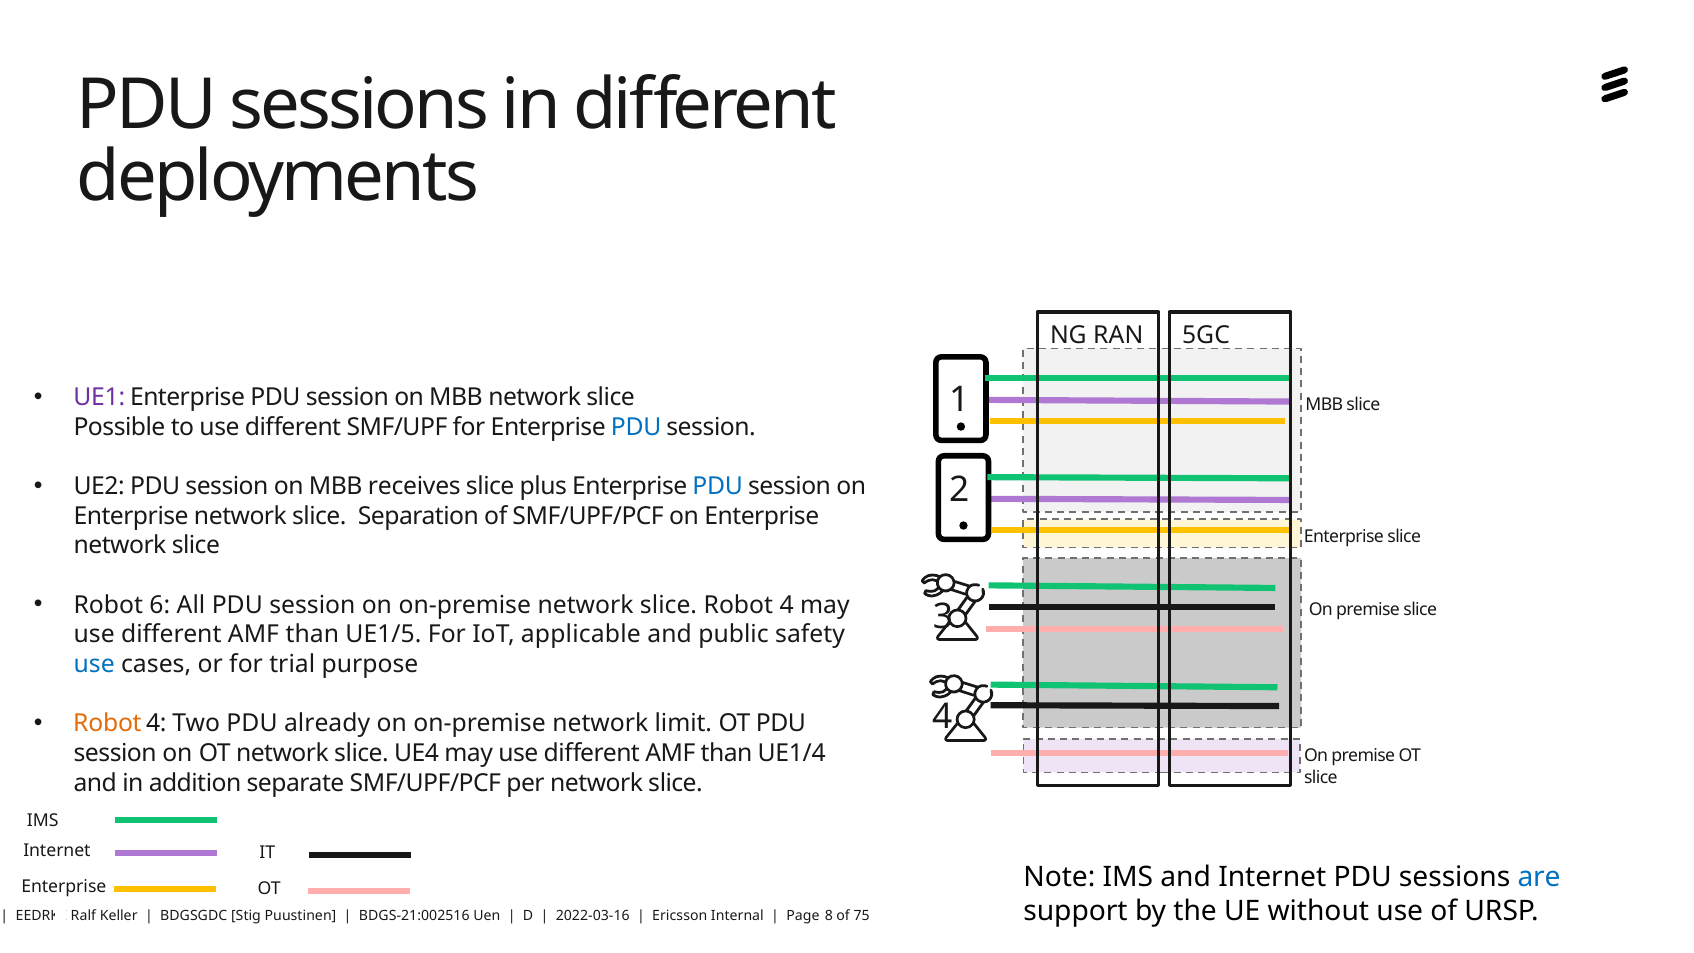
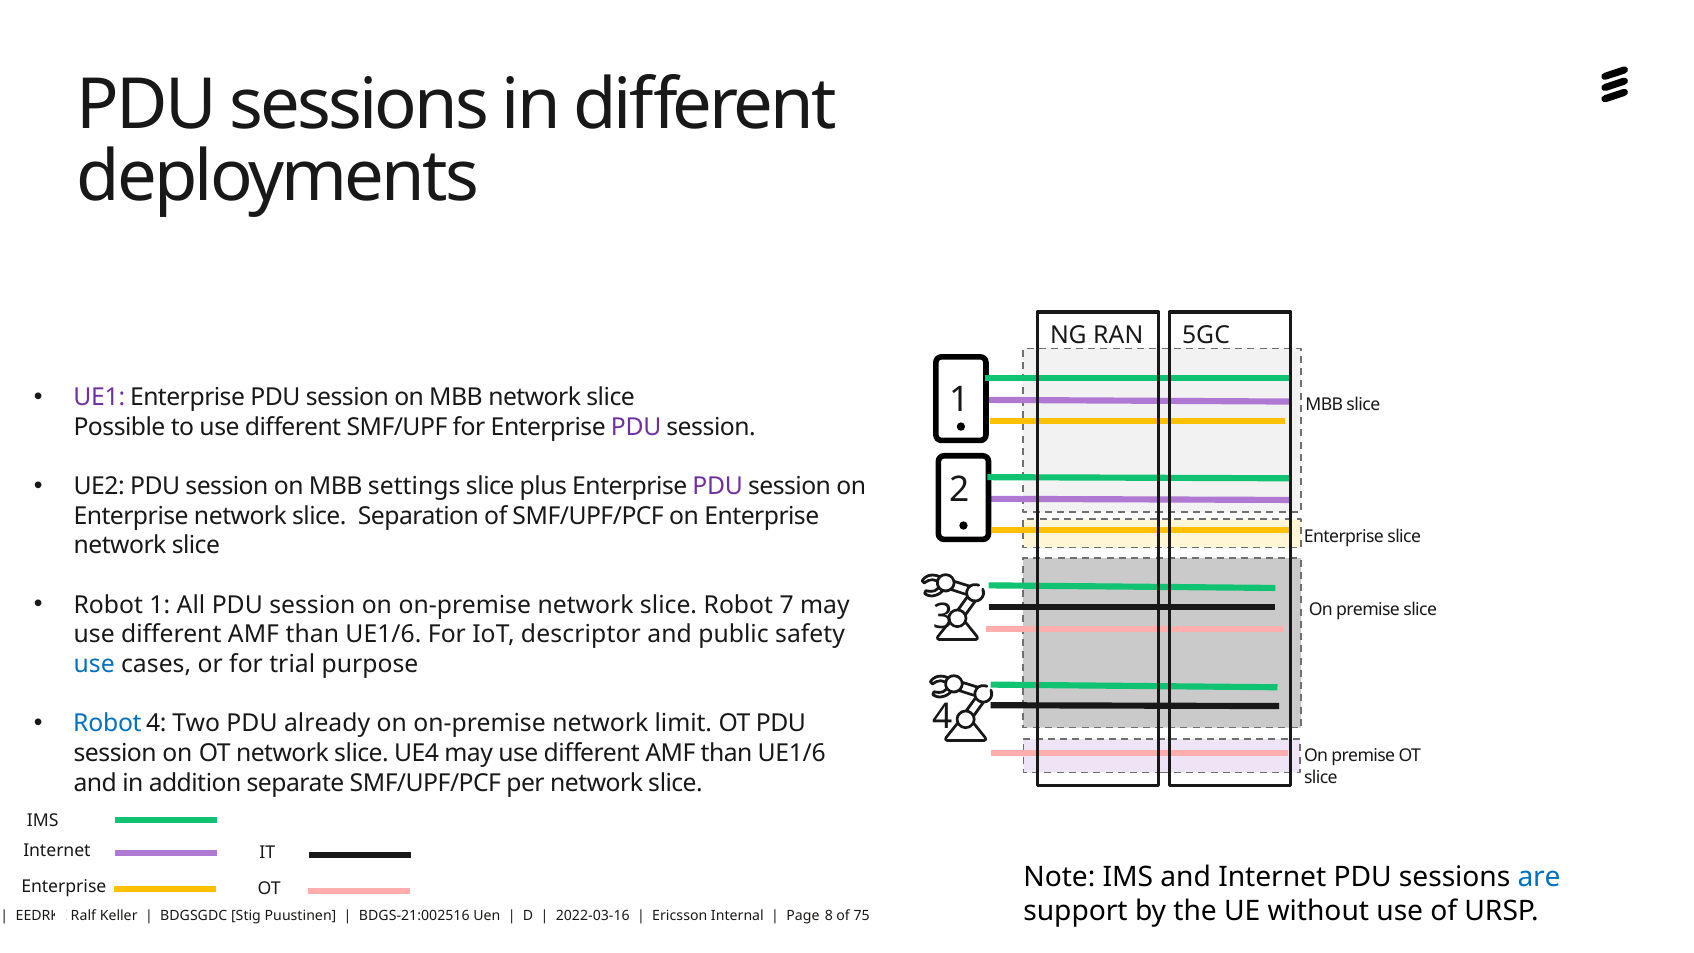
PDU colour: blue -> purple (636, 427)
receives: receives -> settings (414, 486)
PDU colour: blue -> purple (718, 486)
Robot 6: 6 -> 1 (160, 605)
slice Robot 4: 4 -> 7 (787, 605)
UE1/5: UE1/5 -> UE1/6 (383, 635)
applicable: applicable -> descriptor (581, 635)
Robot colour: orange -> blue (107, 724)
UE1/4: UE1/4 -> UE1/6 (792, 753)
